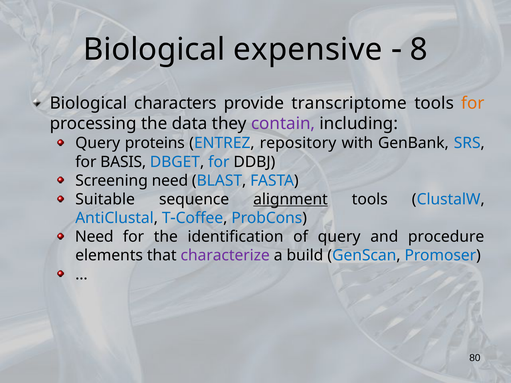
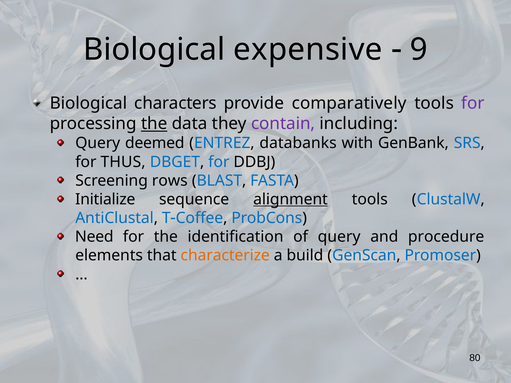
8: 8 -> 9 (419, 49)
transcriptome: transcriptome -> comparatively (349, 103)
for colour: orange -> purple (473, 103)
the underline: none -> present (154, 124)
proteins: proteins -> deemed (155, 143)
repository: repository -> databanks (298, 143)
BASIS: BASIS -> THUS (123, 162)
Screening need: need -> rows (170, 181)
Suitable: Suitable -> Initialize (105, 199)
characterize colour: purple -> orange (225, 256)
